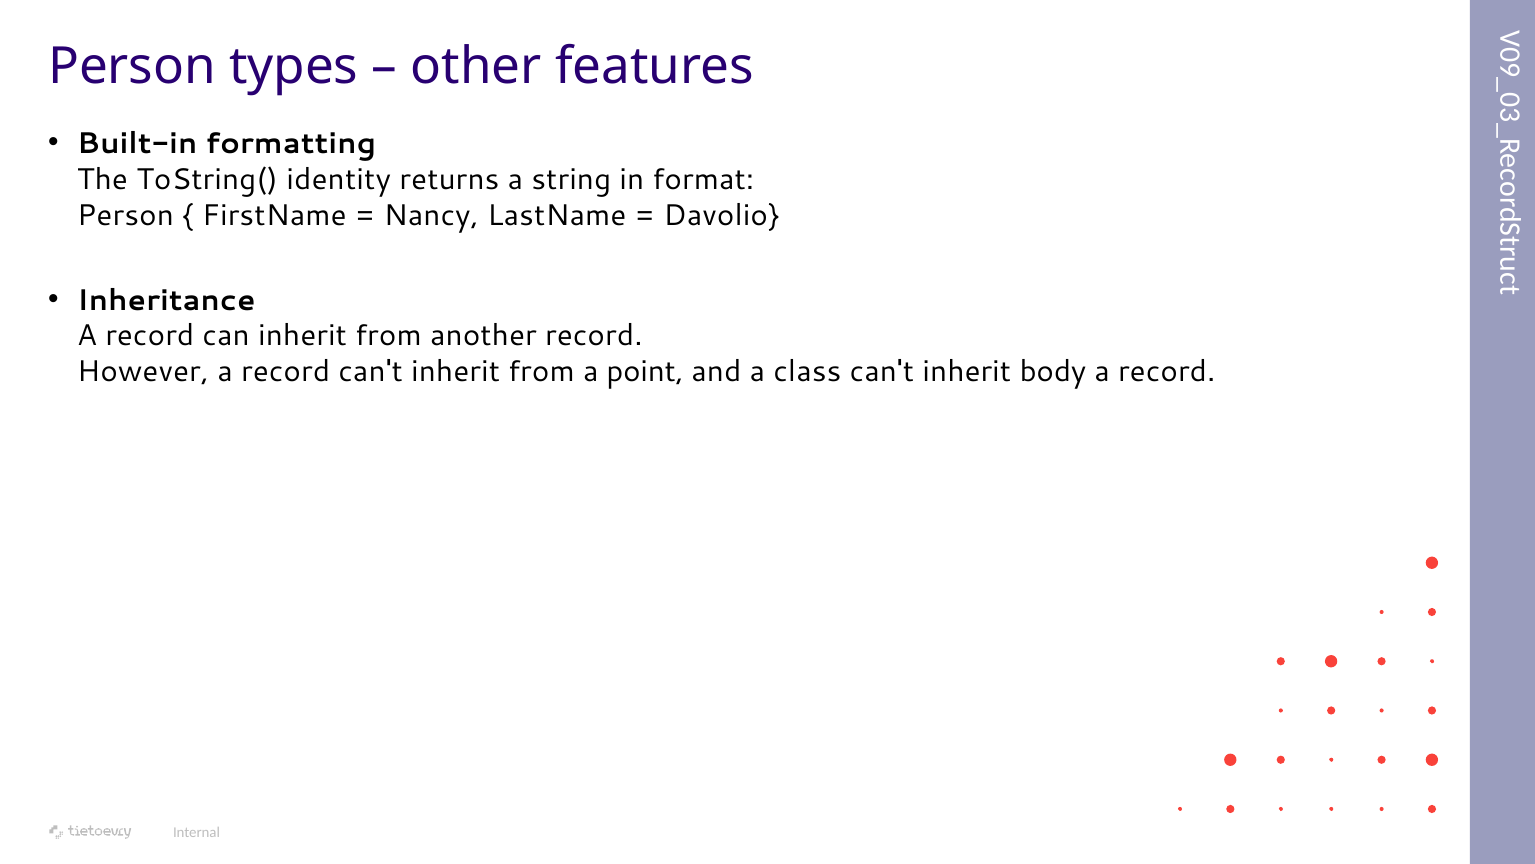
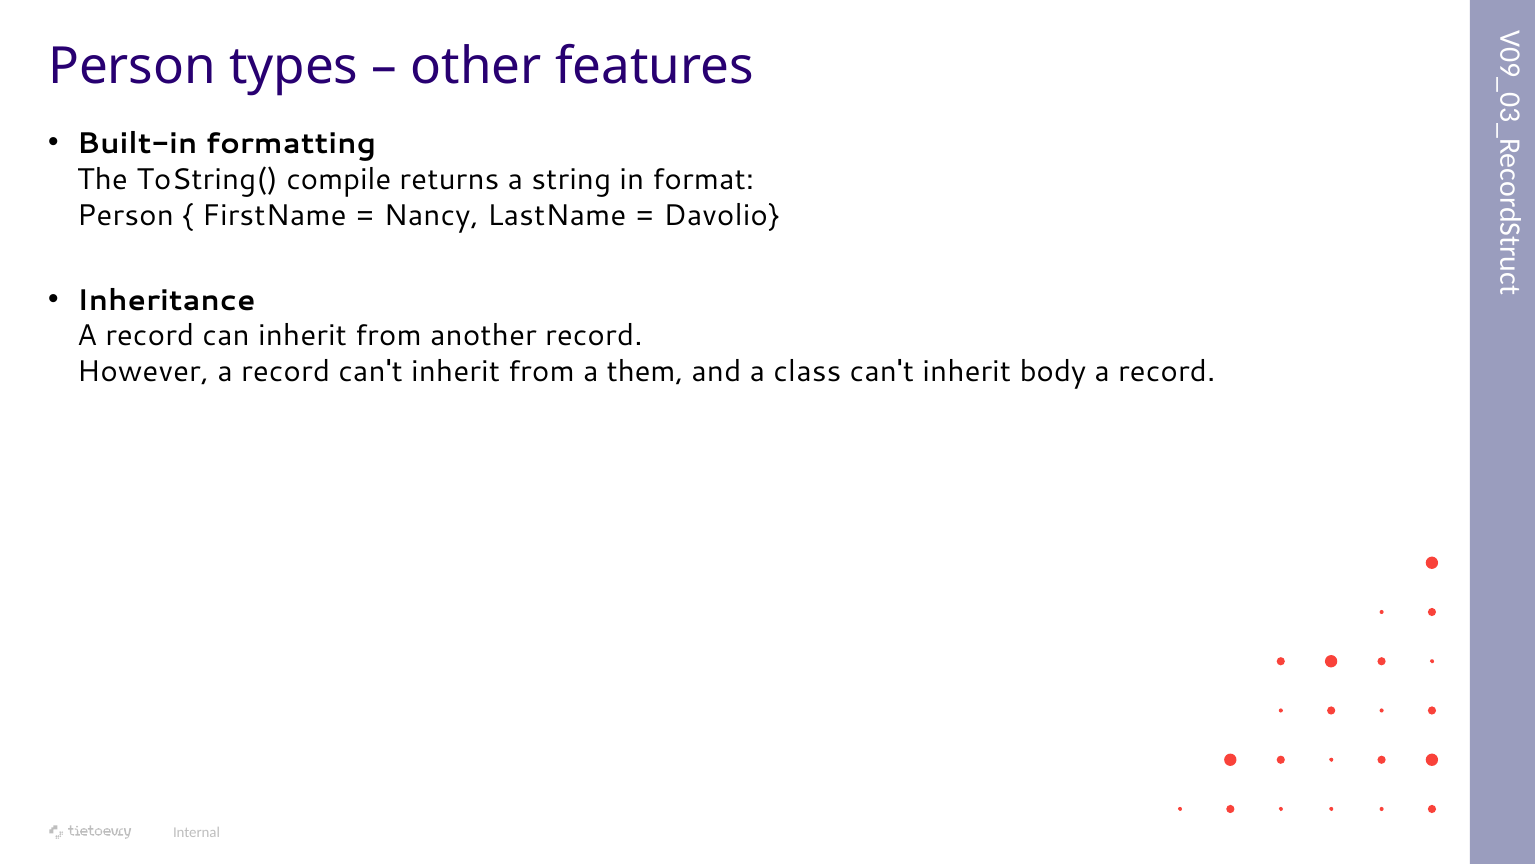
identity: identity -> compile (339, 179)
point: point -> them (645, 372)
